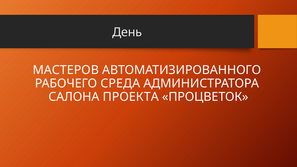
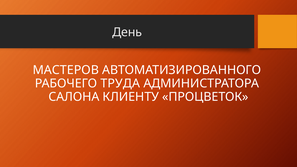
СРЕДА: СРЕДА -> ТРУДА (120, 83)
ПРОЕКТА: ПРОЕКТА -> КЛИЕНТУ (131, 97)
